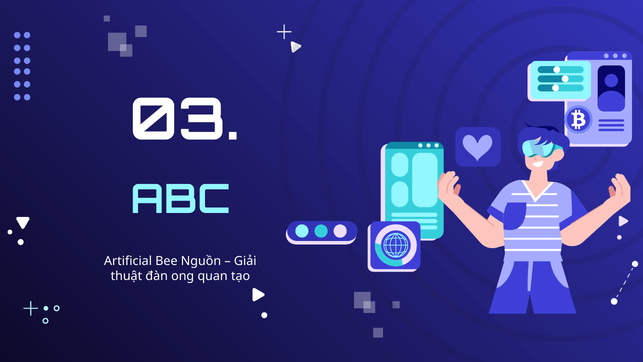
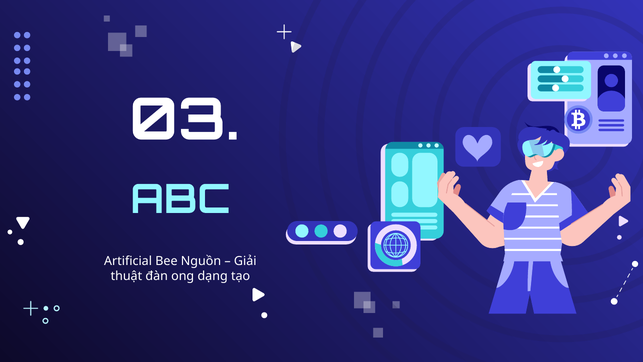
quan: quan -> dạng (213, 276)
